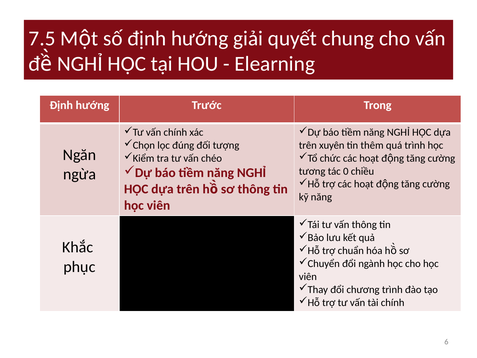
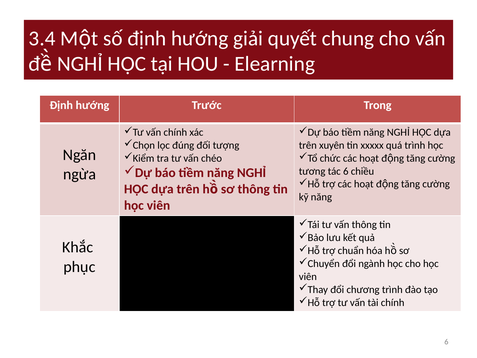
7.5: 7.5 -> 3.4 (42, 38)
thêm: thêm -> xxxxx (372, 145)
tác 0: 0 -> 6 (346, 171)
